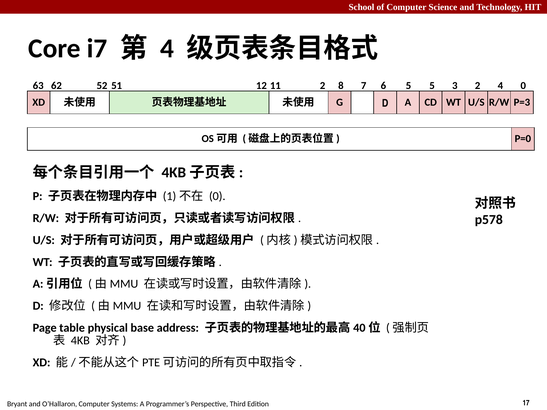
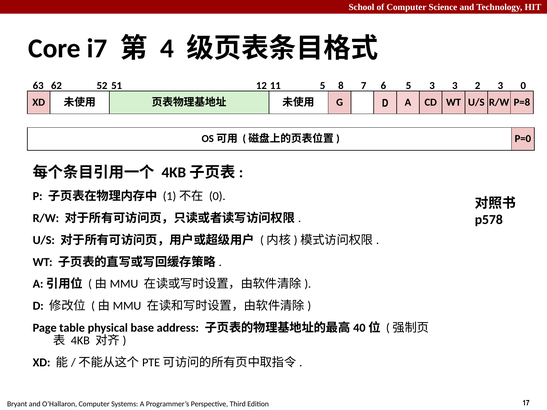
11 2: 2 -> 5 (323, 86)
5 5: 5 -> 3 (432, 86)
2 4: 4 -> 3 (500, 86)
P=3: P=3 -> P=8 (522, 102)
